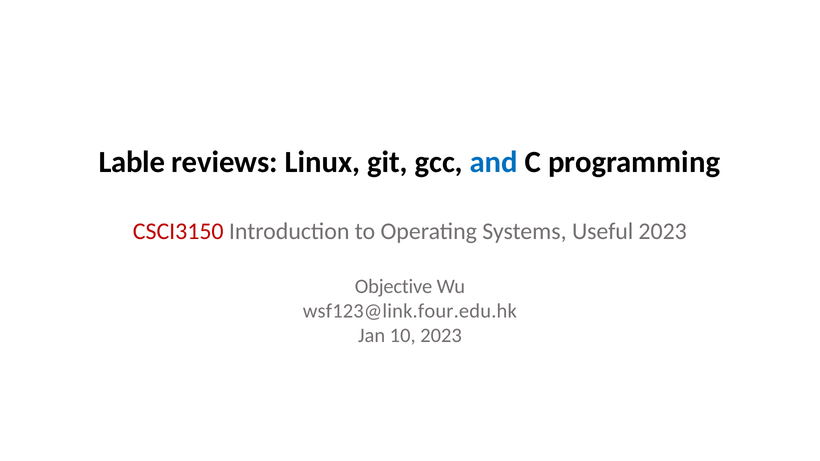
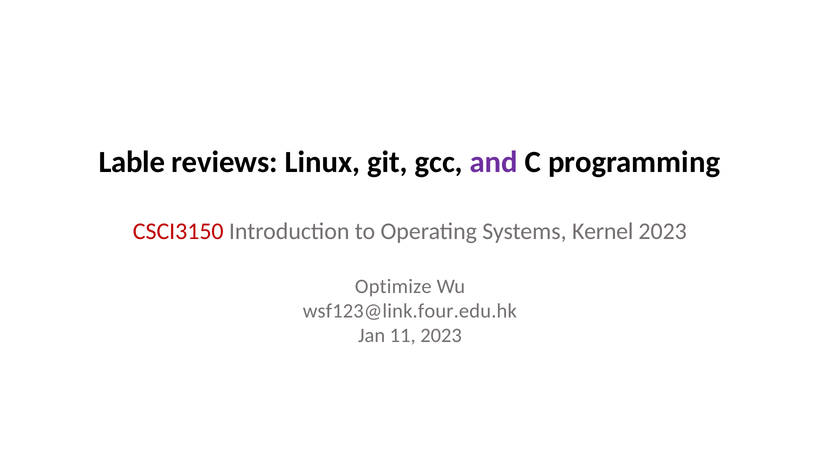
and colour: blue -> purple (494, 162)
Useful: Useful -> Kernel (603, 231)
Objective: Objective -> Optimize (393, 286)
10: 10 -> 11 (403, 336)
